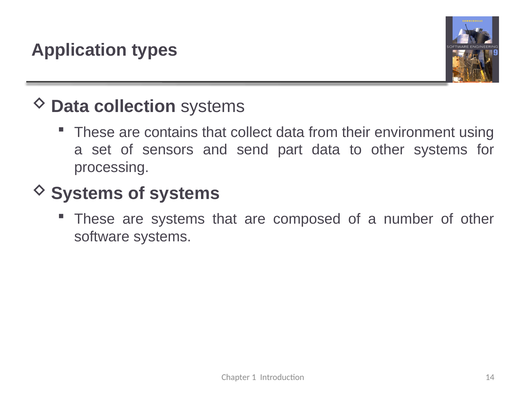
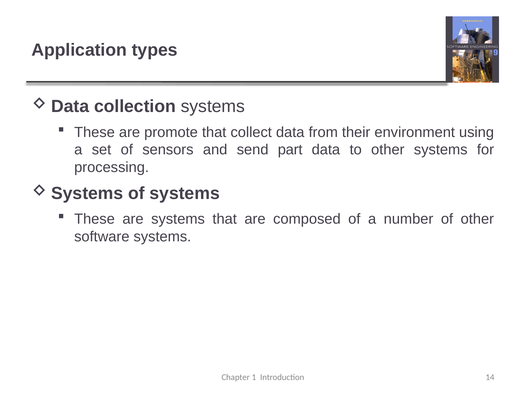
contains: contains -> promote (171, 132)
